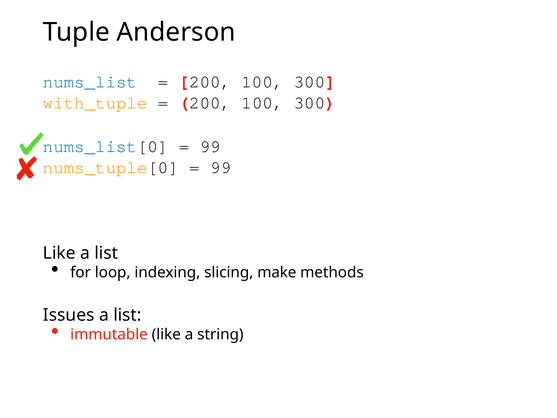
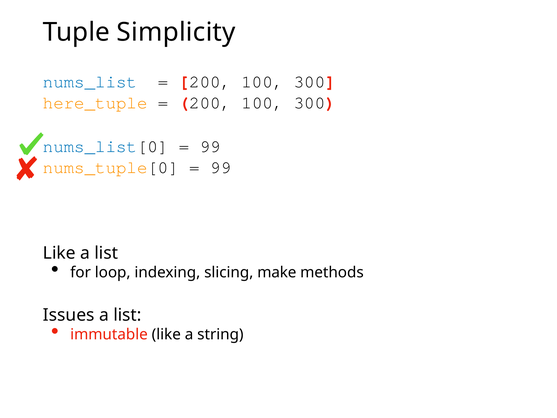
Anderson: Anderson -> Simplicity (176, 32)
with_tuple: with_tuple -> here_tuple (95, 103)
